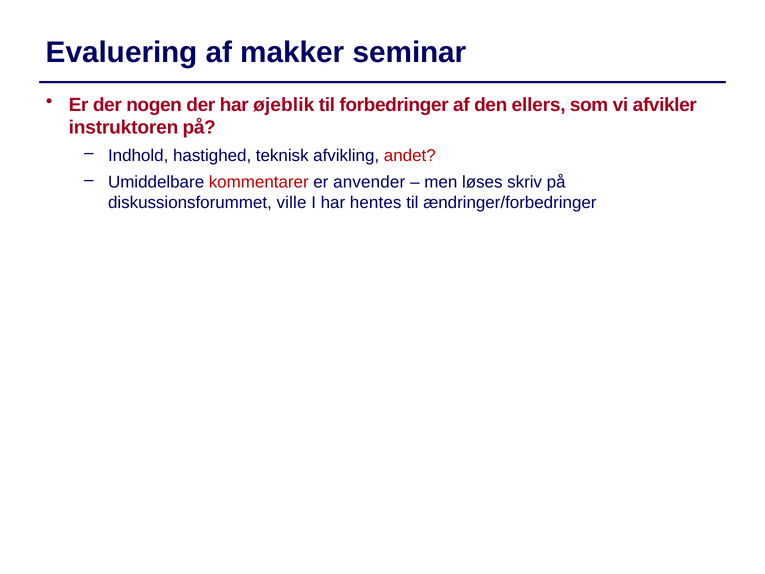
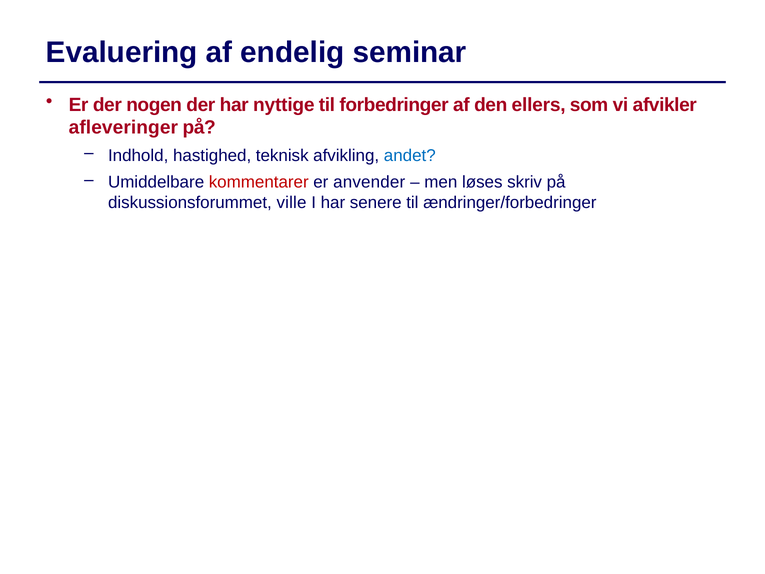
makker: makker -> endelig (292, 52)
øjeblik: øjeblik -> nyttige (284, 105)
instruktoren: instruktoren -> afleveringer (123, 128)
andet colour: red -> blue (410, 155)
hentes: hentes -> senere (376, 203)
